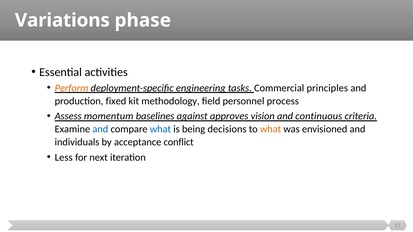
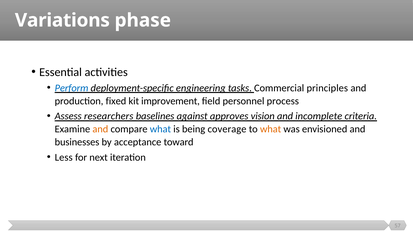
Perform colour: orange -> blue (72, 88)
methodology: methodology -> improvement (171, 101)
momentum: momentum -> researchers (109, 116)
continuous: continuous -> incomplete (319, 116)
and colour: blue -> orange (100, 129)
decisions: decisions -> coverage (227, 129)
individuals: individuals -> businesses (77, 142)
conflict: conflict -> toward (179, 142)
